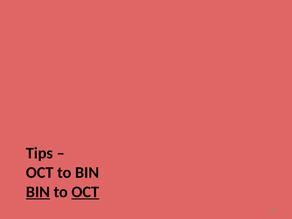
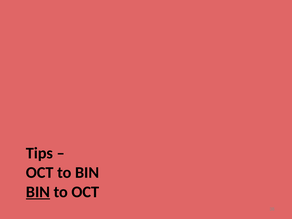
OCT underline: present -> none (85, 192)
